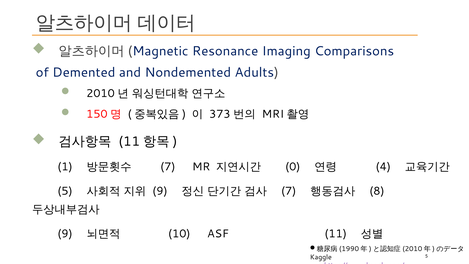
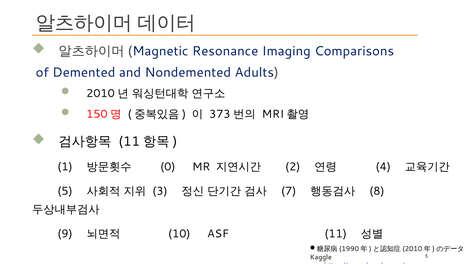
7: 7 -> 0 (168, 167)
0: 0 -> 2 (293, 167)
9: 9 -> 3 (160, 191)
